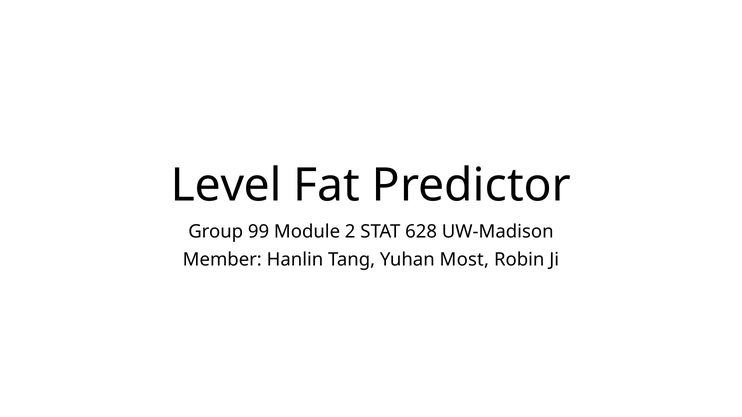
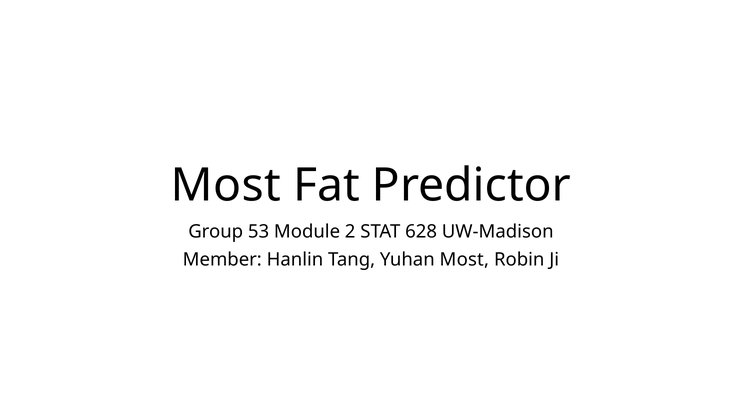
Level: Level -> Most (226, 185)
99: 99 -> 53 (259, 232)
